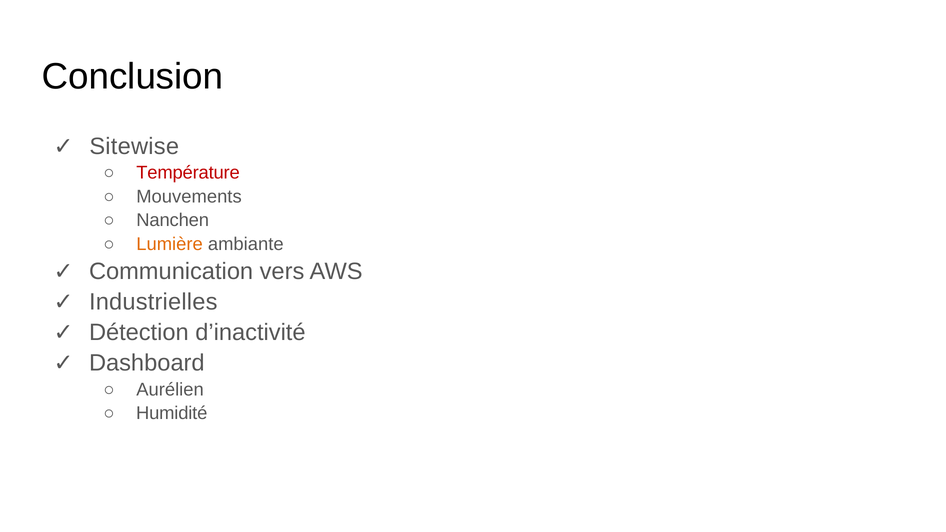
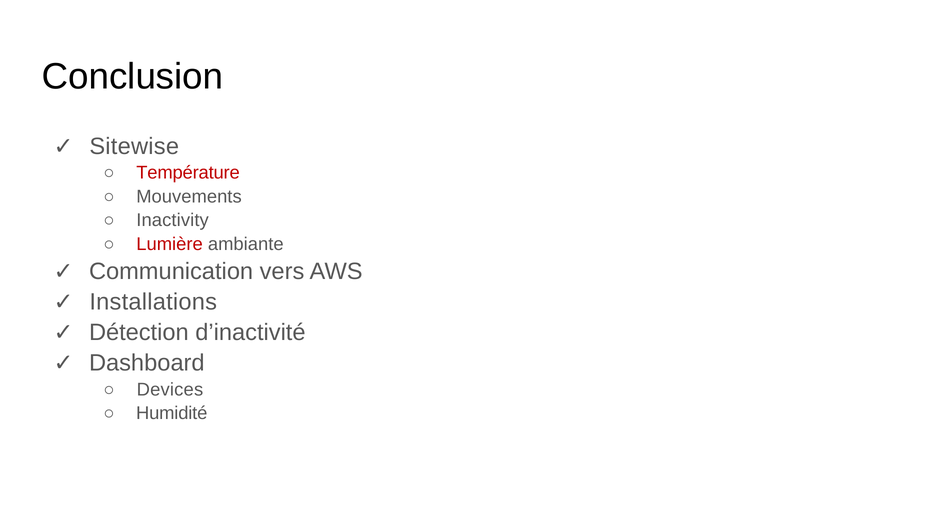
Nanchen: Nanchen -> Inactivity (173, 220)
Lumière colour: orange -> red (170, 244)
Industrielles: Industrielles -> Installations (153, 302)
Aurélien: Aurélien -> Devices (170, 390)
